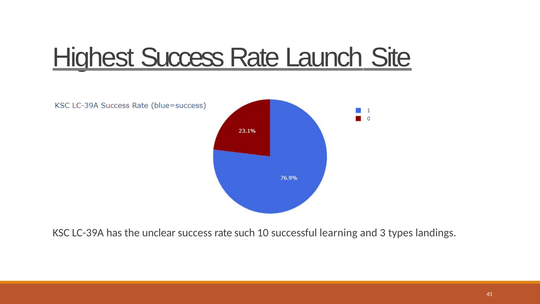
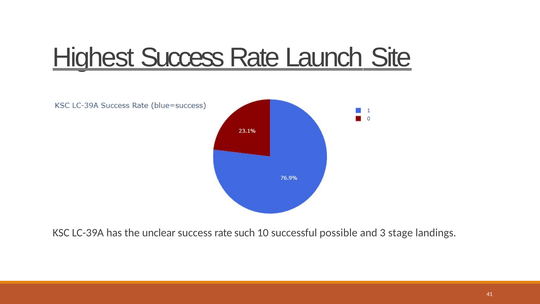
learning: learning -> possible (338, 233)
types: types -> stage (401, 233)
